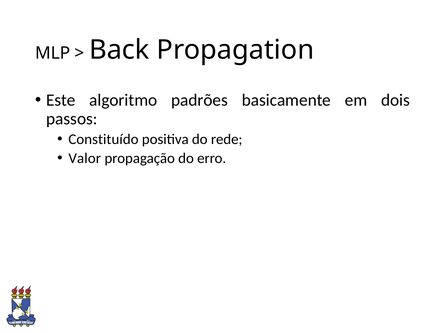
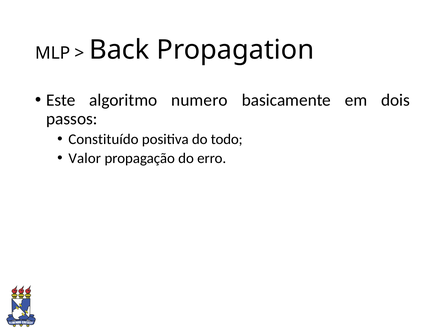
padrões: padrões -> numero (199, 100)
rede: rede -> todo (227, 139)
